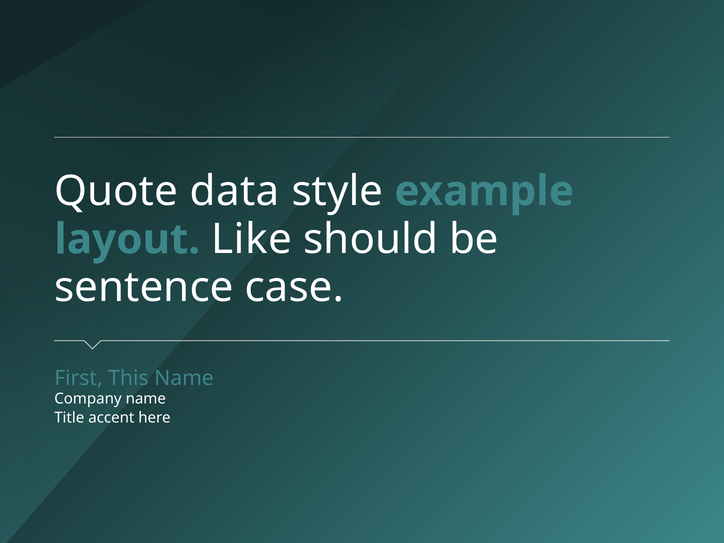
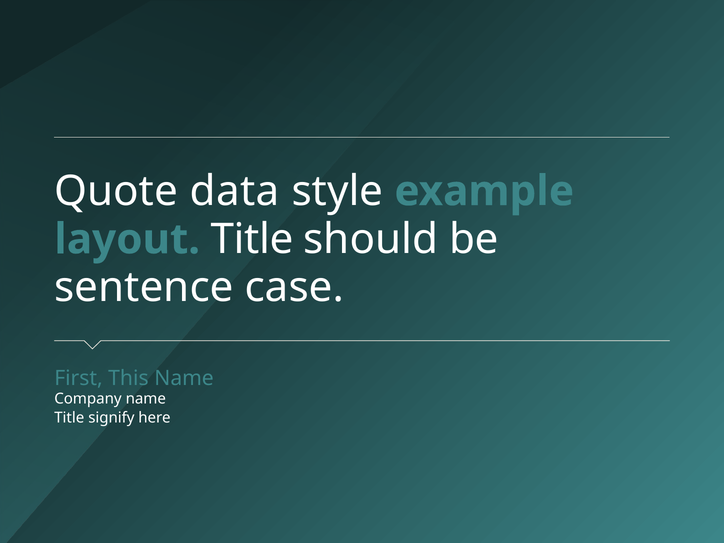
layout Like: Like -> Title (252, 239)
accent: accent -> signify (111, 418)
